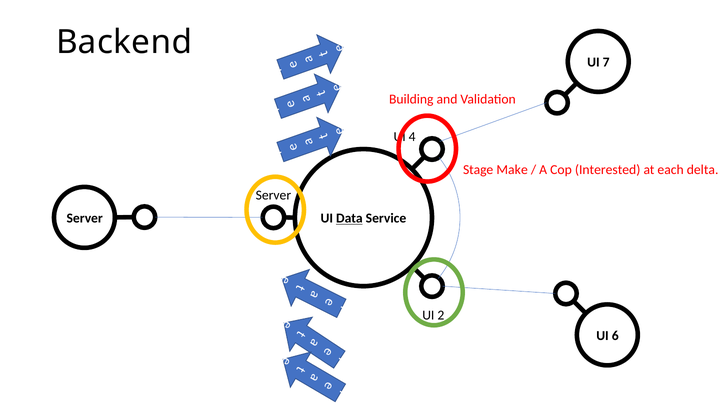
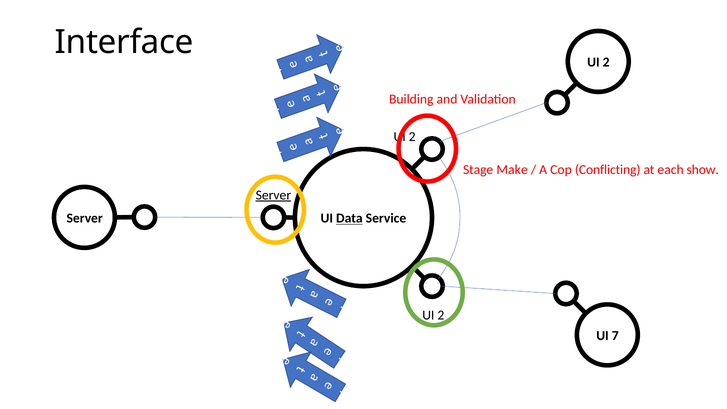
Backend: Backend -> Interface (124, 42)
7: 7 -> 2 (606, 62)
4: 4 -> 2 (412, 137)
Interested: Interested -> Conflicting (608, 170)
delta: delta -> show (703, 170)
Server underline: none -> present (273, 195)
6: 6 -> 7 (615, 336)
